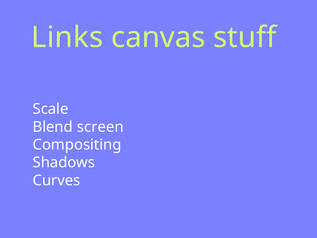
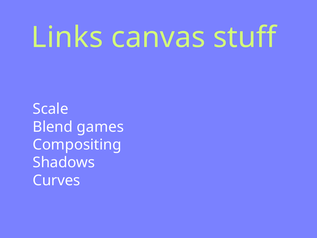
screen: screen -> games (100, 127)
